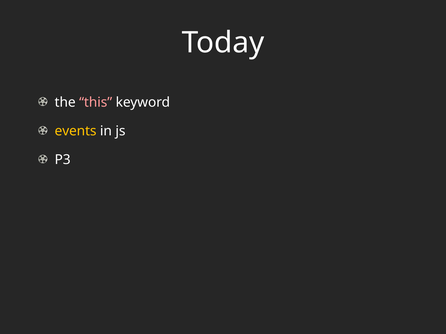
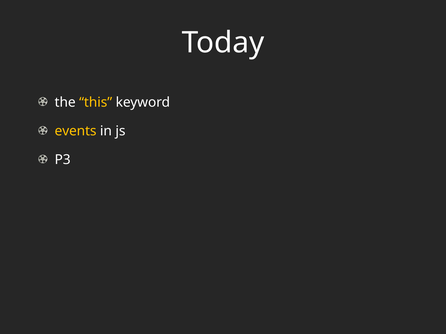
this colour: pink -> yellow (96, 103)
